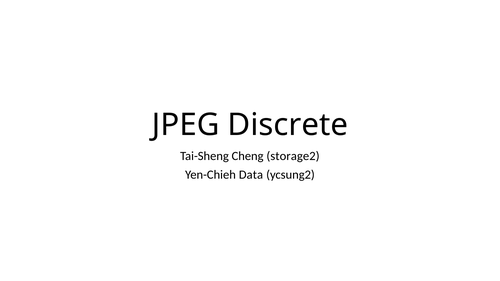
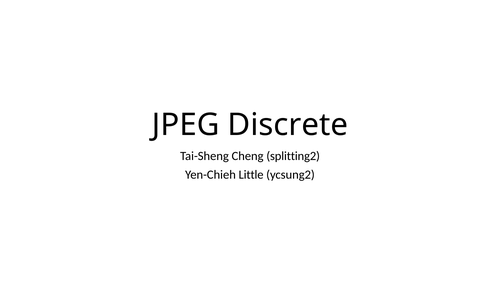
storage2: storage2 -> splitting2 (293, 156)
Data: Data -> Little (251, 175)
